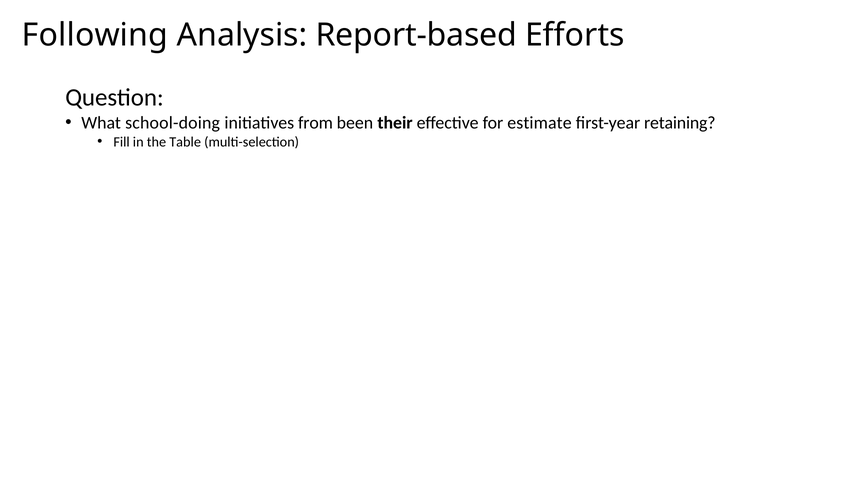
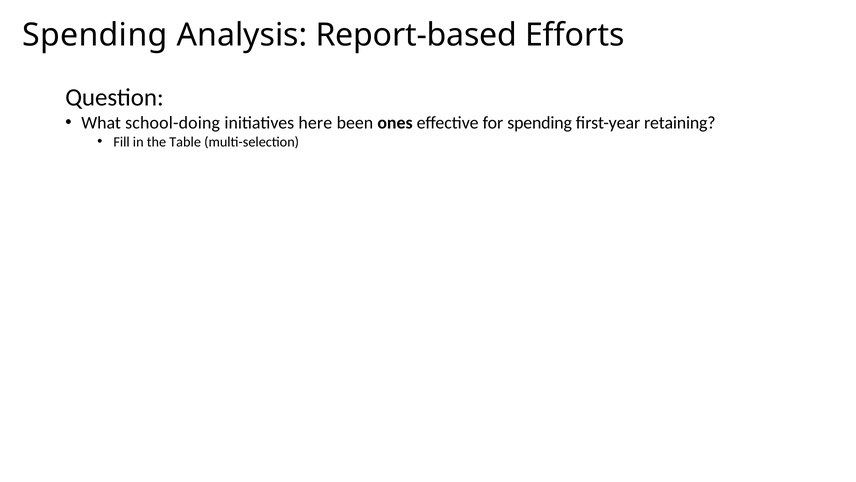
Following: Following -> Spending (95, 35)
from: from -> here (315, 123)
their: their -> ones (395, 123)
for estimate: estimate -> spending (540, 123)
